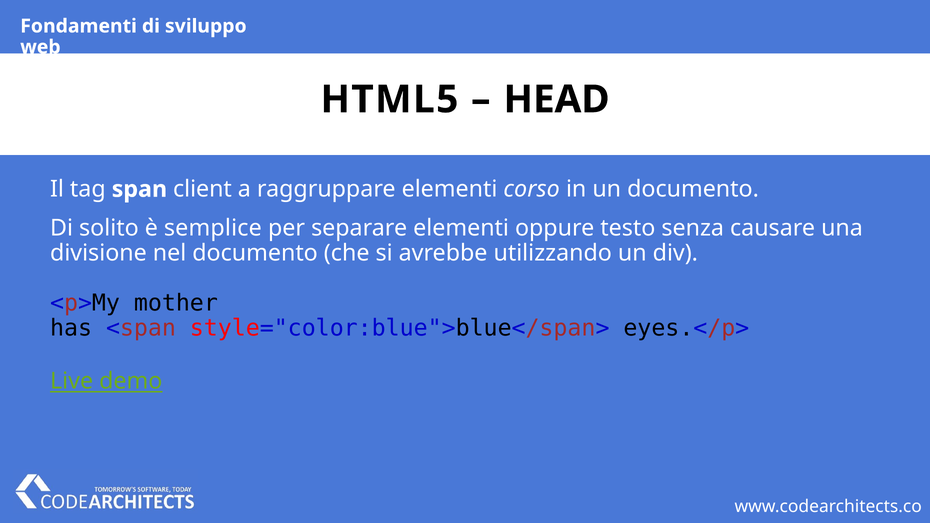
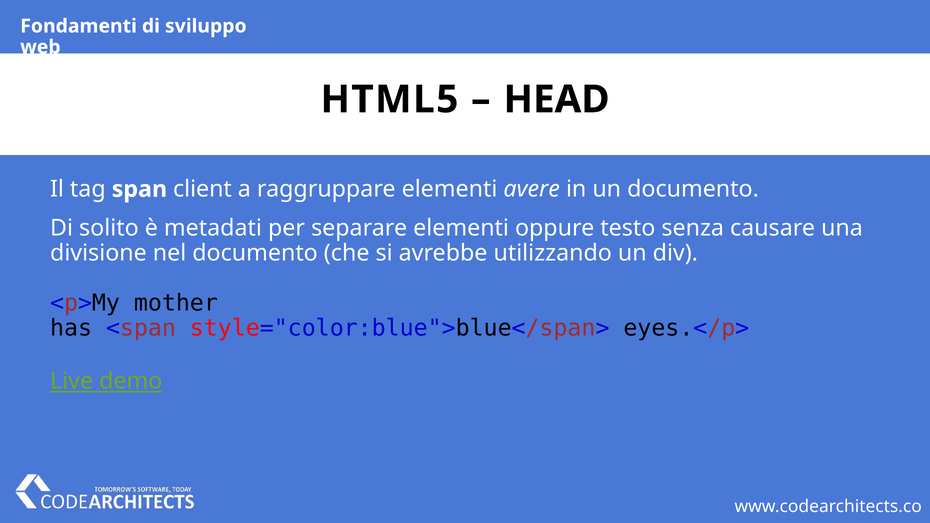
corso: corso -> avere (532, 189)
semplice: semplice -> metadati (213, 228)
